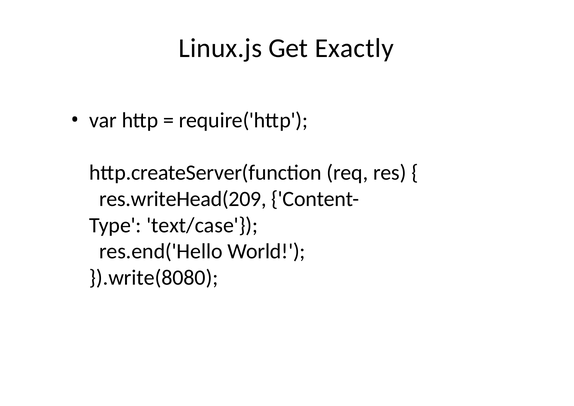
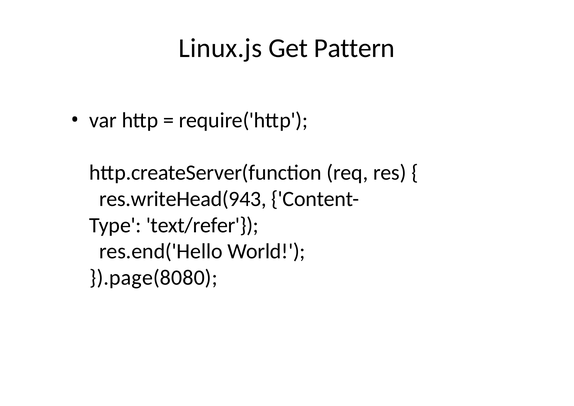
Exactly: Exactly -> Pattern (354, 48)
res.writeHead(209: res.writeHead(209 -> res.writeHead(943 (183, 199)
text/case: text/case -> text/refer (202, 225)
}).write(8080: }).write(8080 -> }).page(8080 (154, 278)
